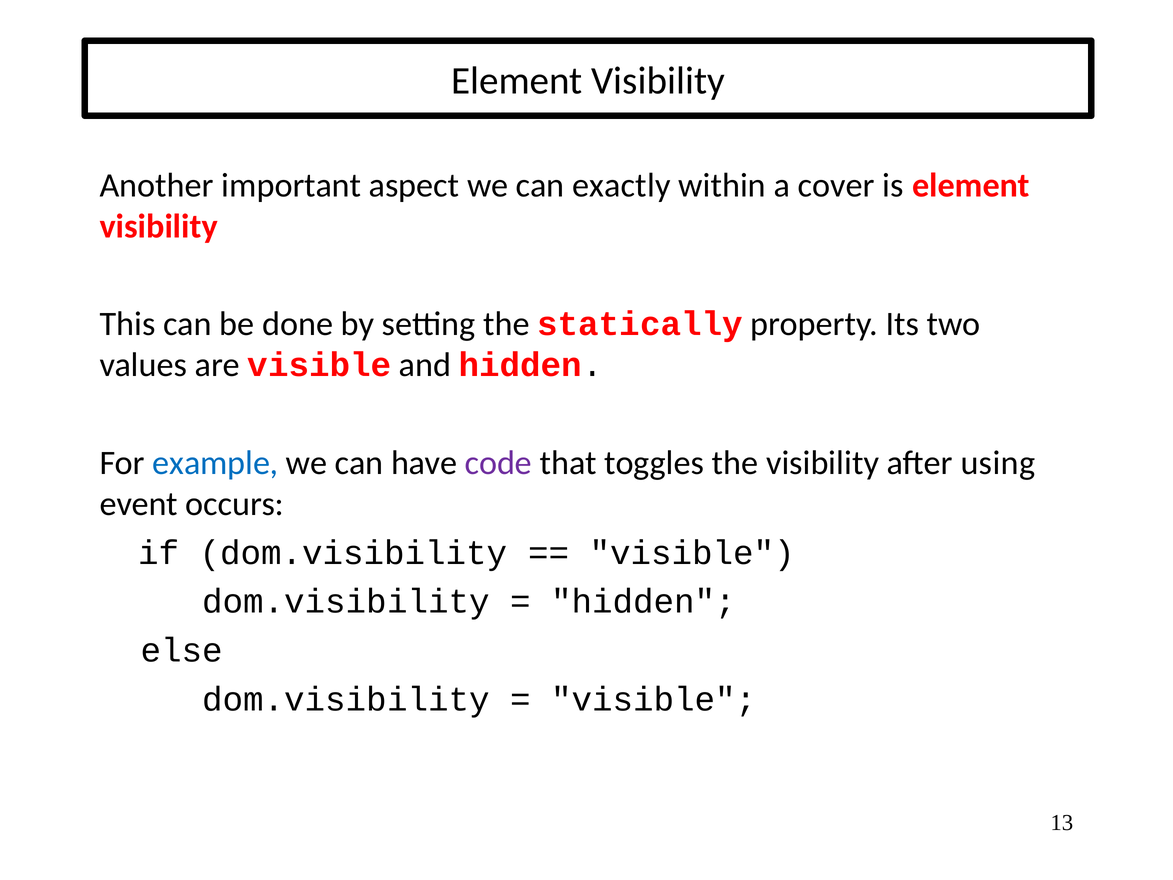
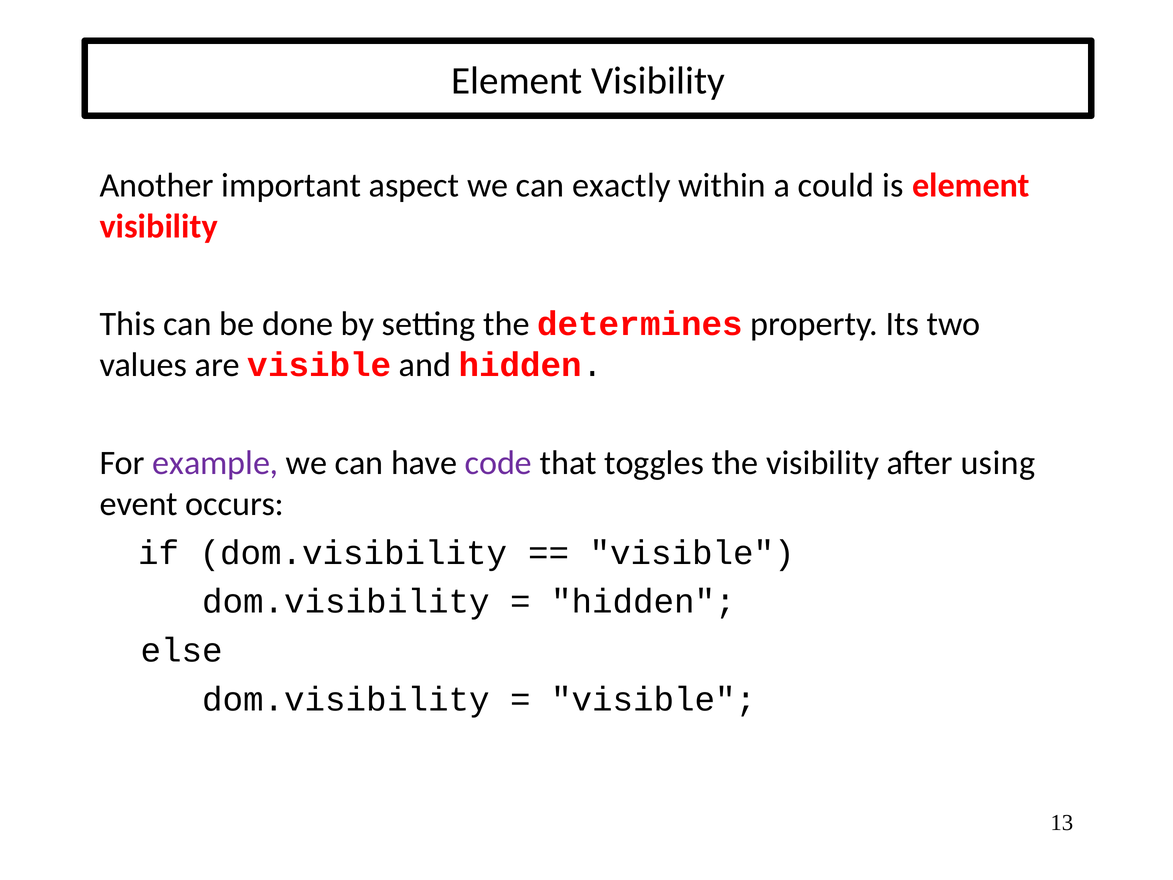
cover: cover -> could (836, 185)
statically: statically -> determines (640, 324)
example colour: blue -> purple (215, 463)
